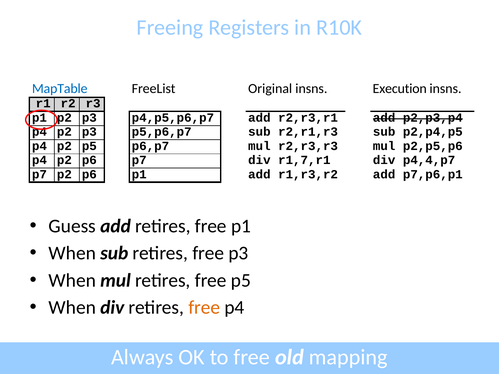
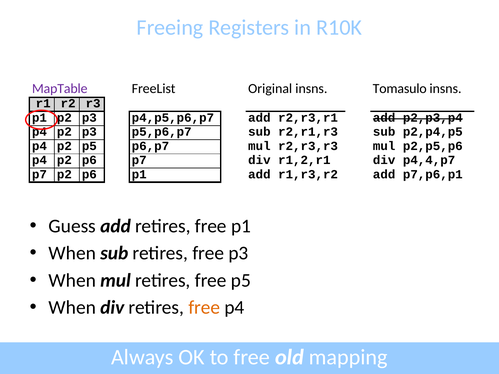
MapTable colour: blue -> purple (60, 89)
Execution: Execution -> Tomasulo (400, 89)
r1,7,r1: r1,7,r1 -> r1,2,r1 (304, 160)
